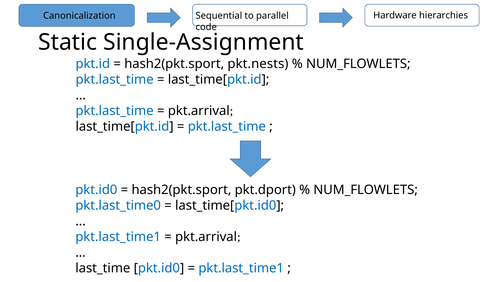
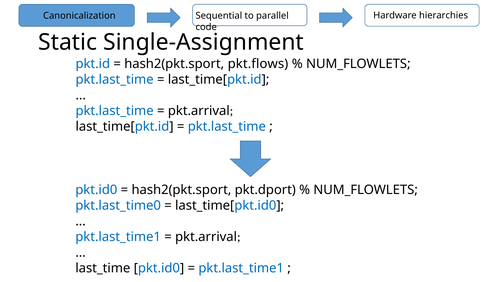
pkt.nests: pkt.nests -> pkt.flows (258, 64)
